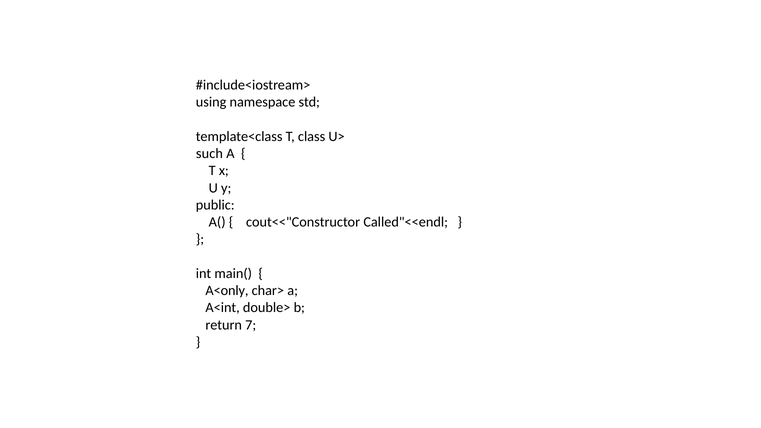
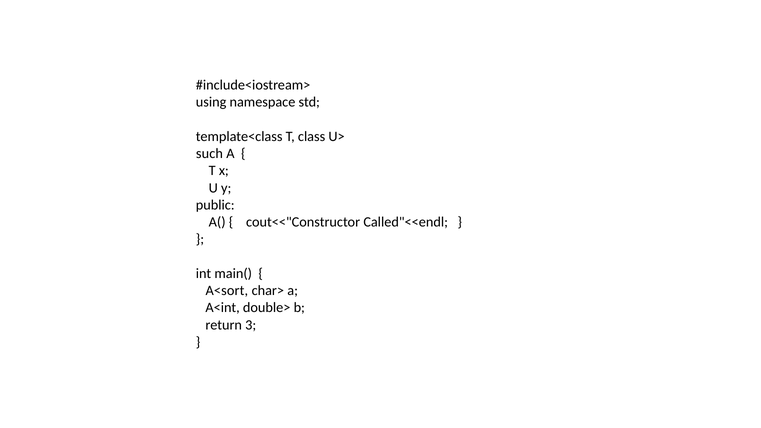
A<only: A<only -> A<sort (227, 291)
7: 7 -> 3 (251, 325)
